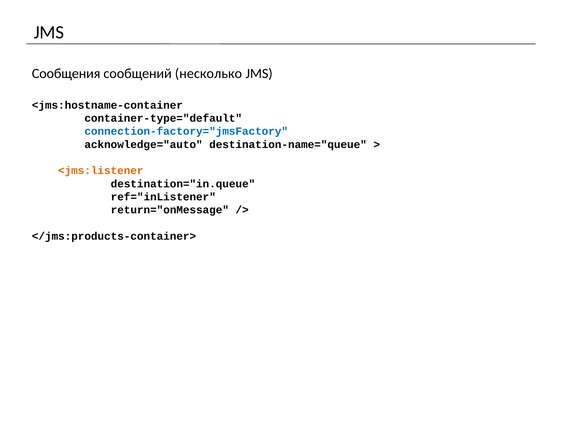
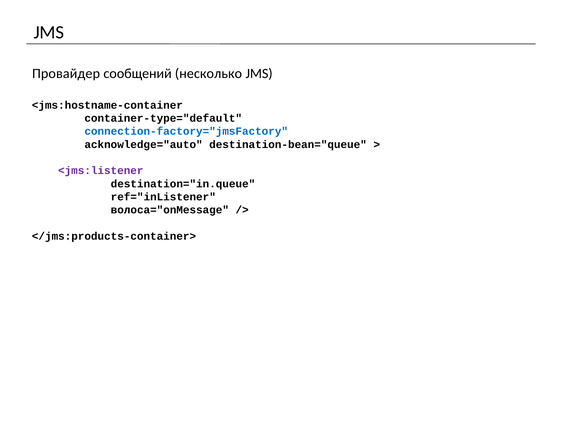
Сообщения: Сообщения -> Провайдер (66, 74)
destination-name="queue: destination-name="queue -> destination-bean="queue (288, 145)
<jms:listener colour: orange -> purple (101, 171)
return="onMessage: return="onMessage -> волоса="onMessage (170, 210)
